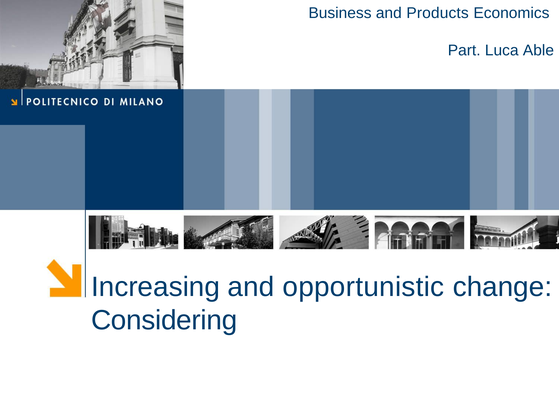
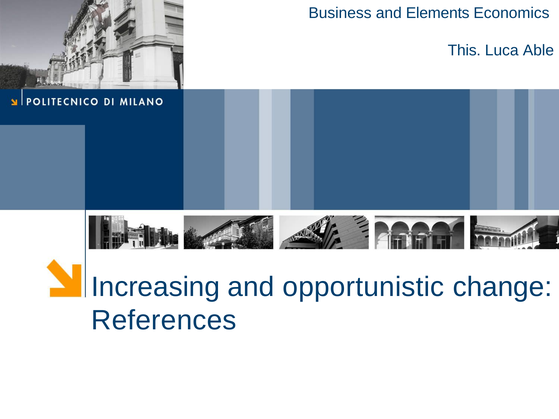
Products: Products -> Elements (438, 13)
Part: Part -> This (464, 50)
Considering: Considering -> References (164, 321)
